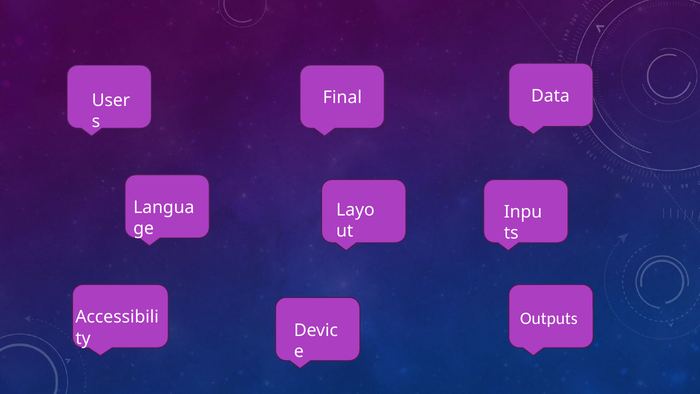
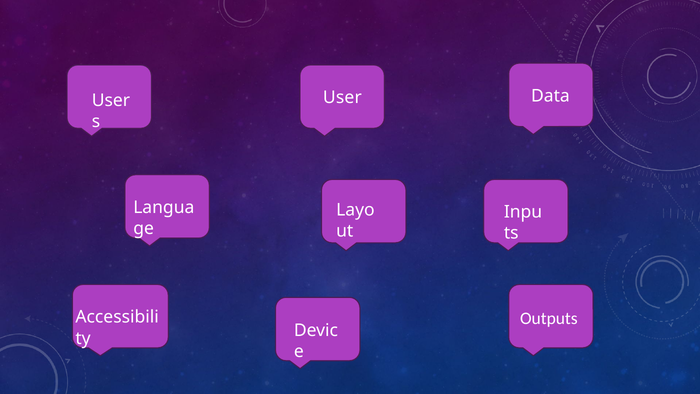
Final: Final -> User (342, 98)
